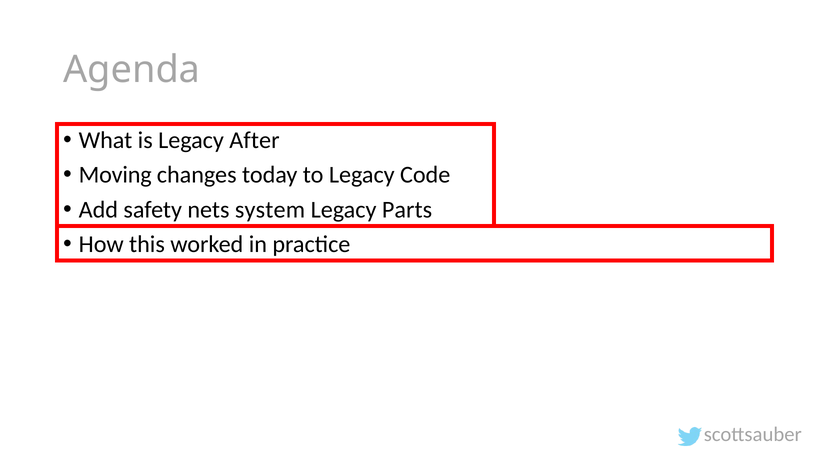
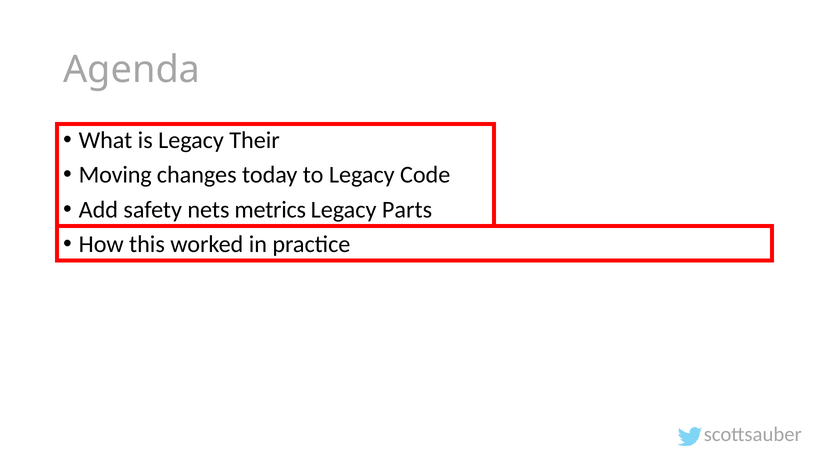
After: After -> Their (255, 140)
system: system -> metrics (270, 210)
